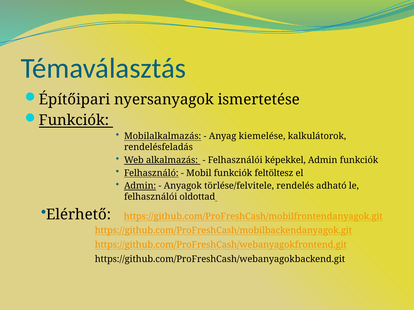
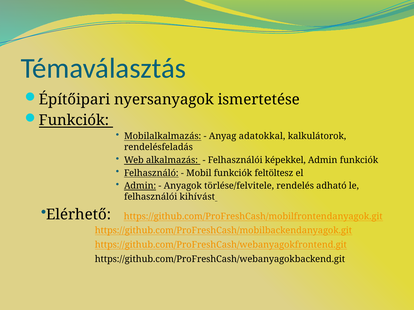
kiemelése: kiemelése -> adatokkal (262, 137)
oldottad: oldottad -> kihívást (197, 197)
